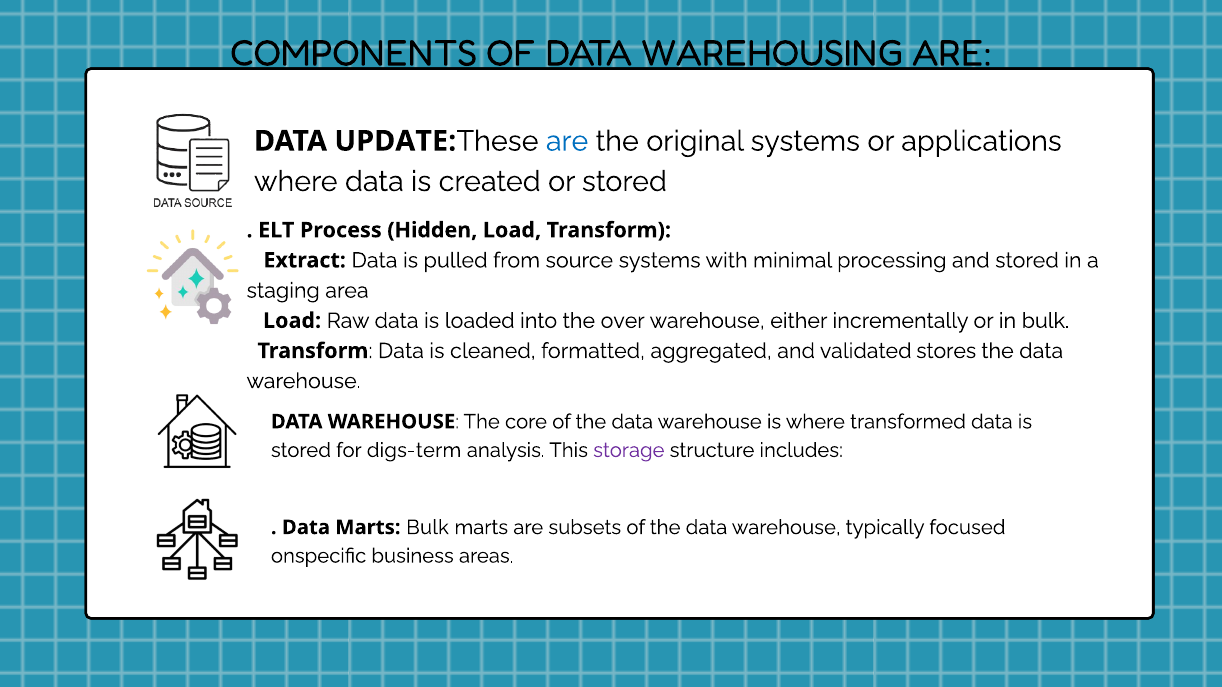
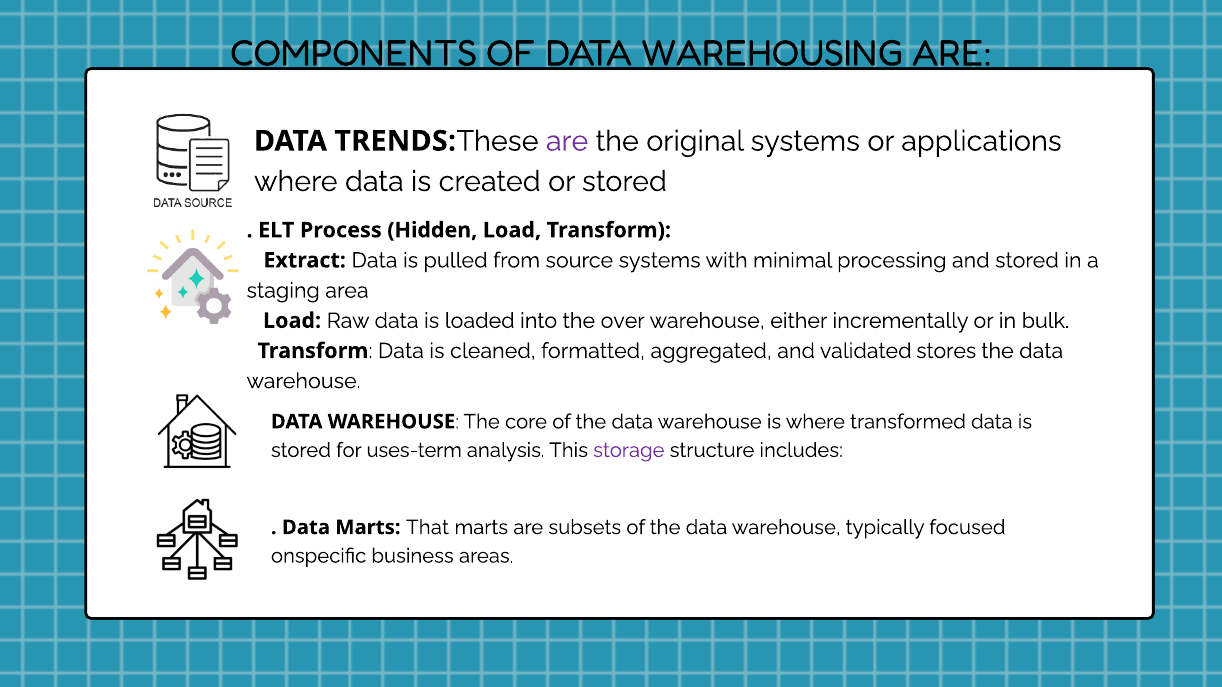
UPDATE: UPDATE -> TRENDS (395, 141)
are colour: blue -> purple (567, 141)
digs-term: digs-term -> uses-term (414, 450)
Marts Bulk: Bulk -> That (428, 528)
